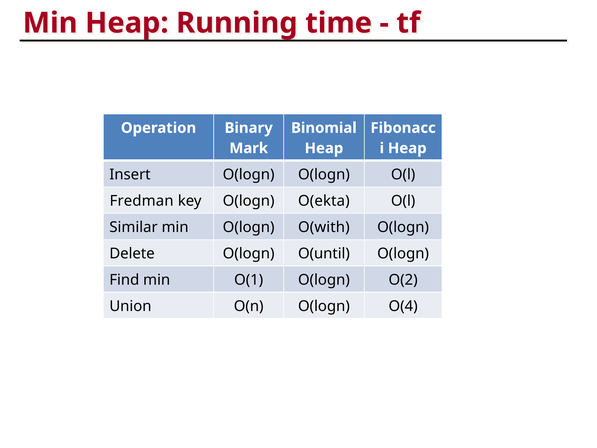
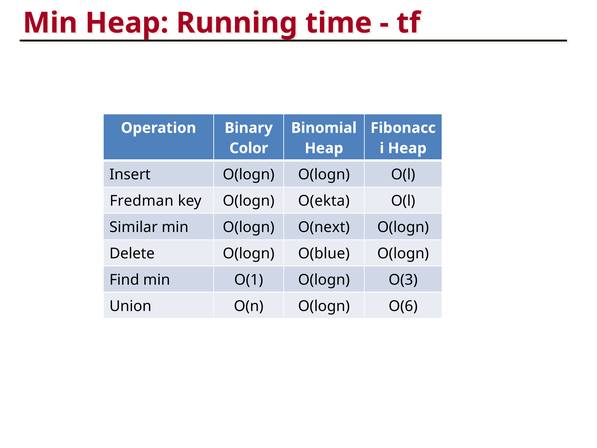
Mark: Mark -> Color (249, 148)
O(with: O(with -> O(next (324, 227)
O(until: O(until -> O(blue (324, 253)
O(2: O(2 -> O(3 (403, 280)
O(4: O(4 -> O(6 (403, 306)
